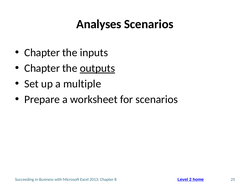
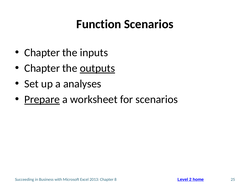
Analyses: Analyses -> Function (99, 24)
multiple: multiple -> analyses (82, 84)
Prepare underline: none -> present (42, 99)
